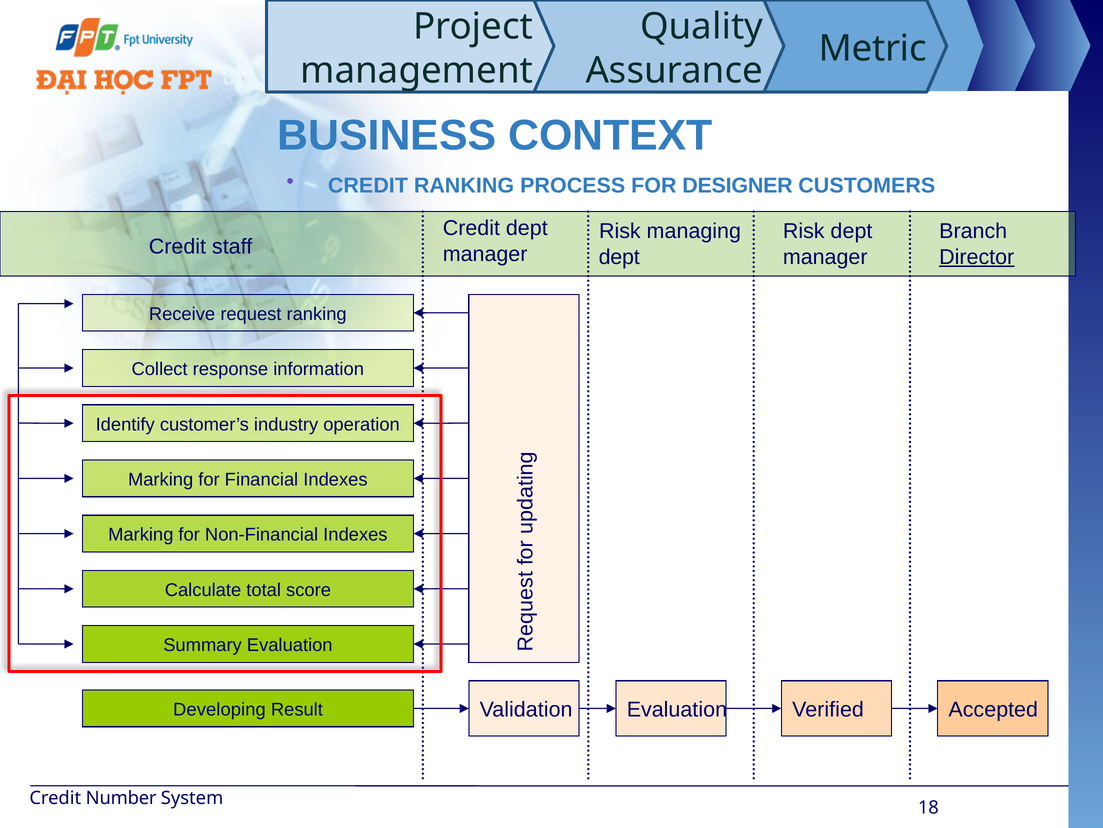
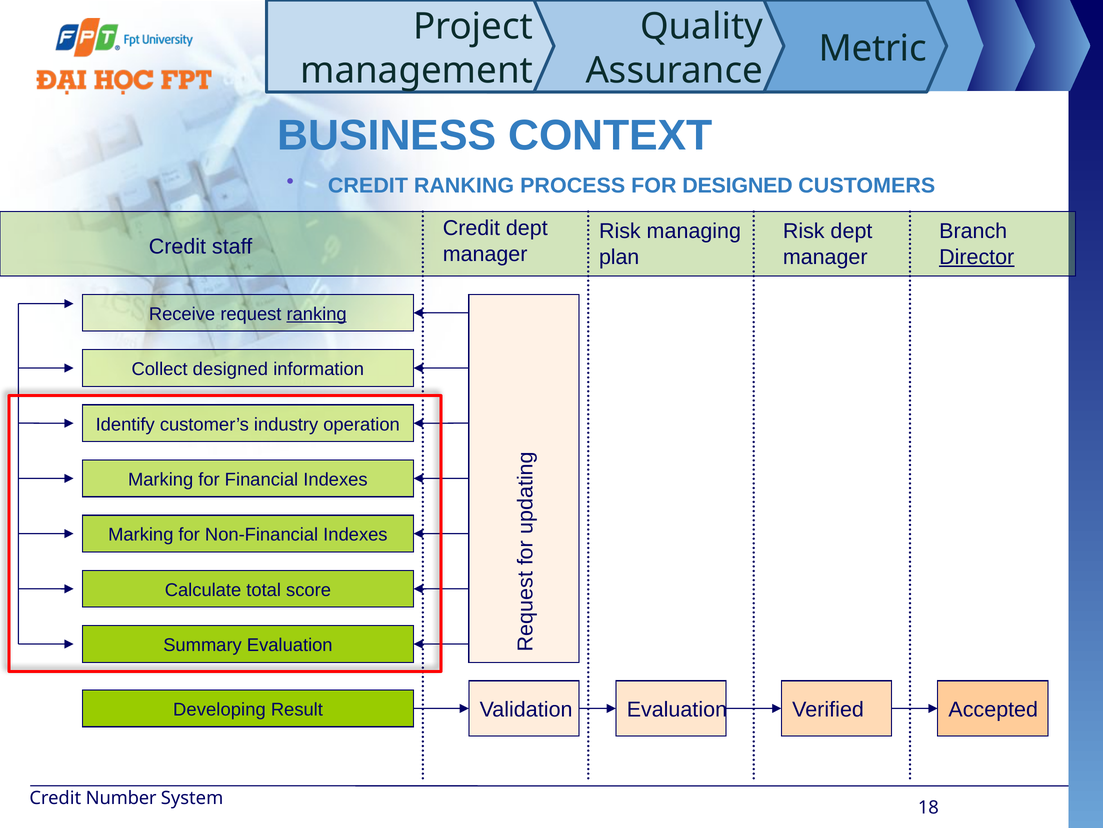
FOR DESIGNER: DESIGNER -> DESIGNED (737, 185)
dept: dept -> plan (619, 257)
ranking underline: none -> present (317, 314)
Collect response: response -> designed (230, 369)
